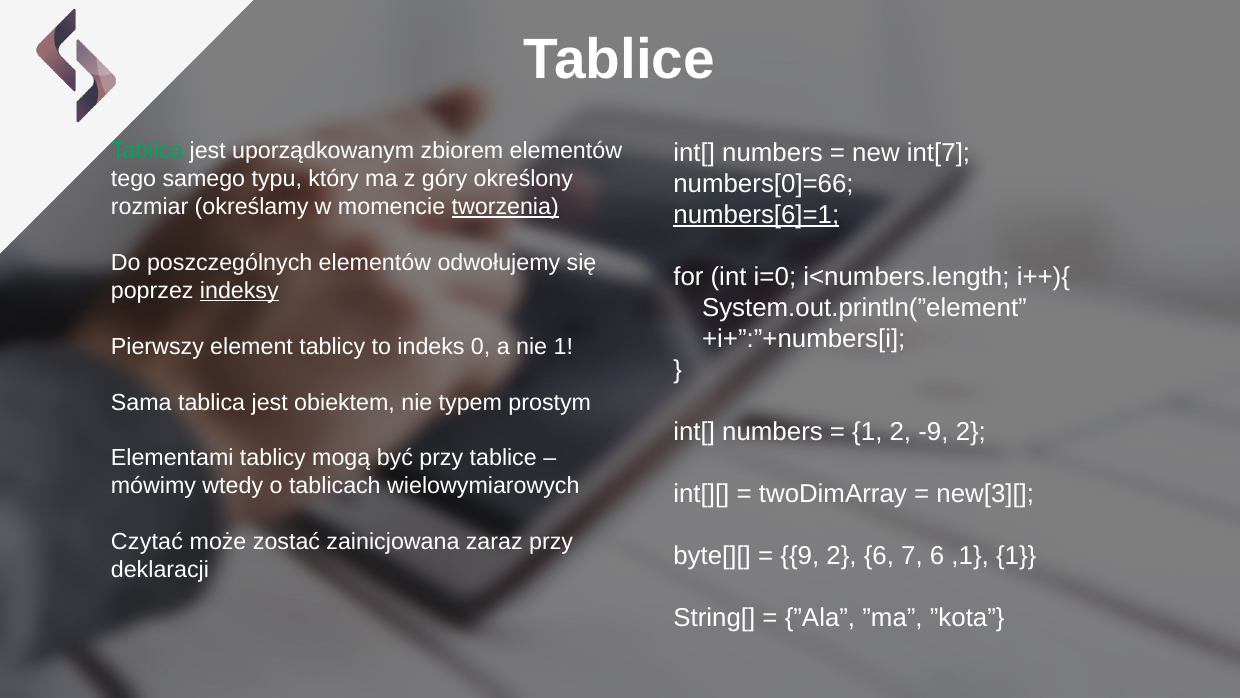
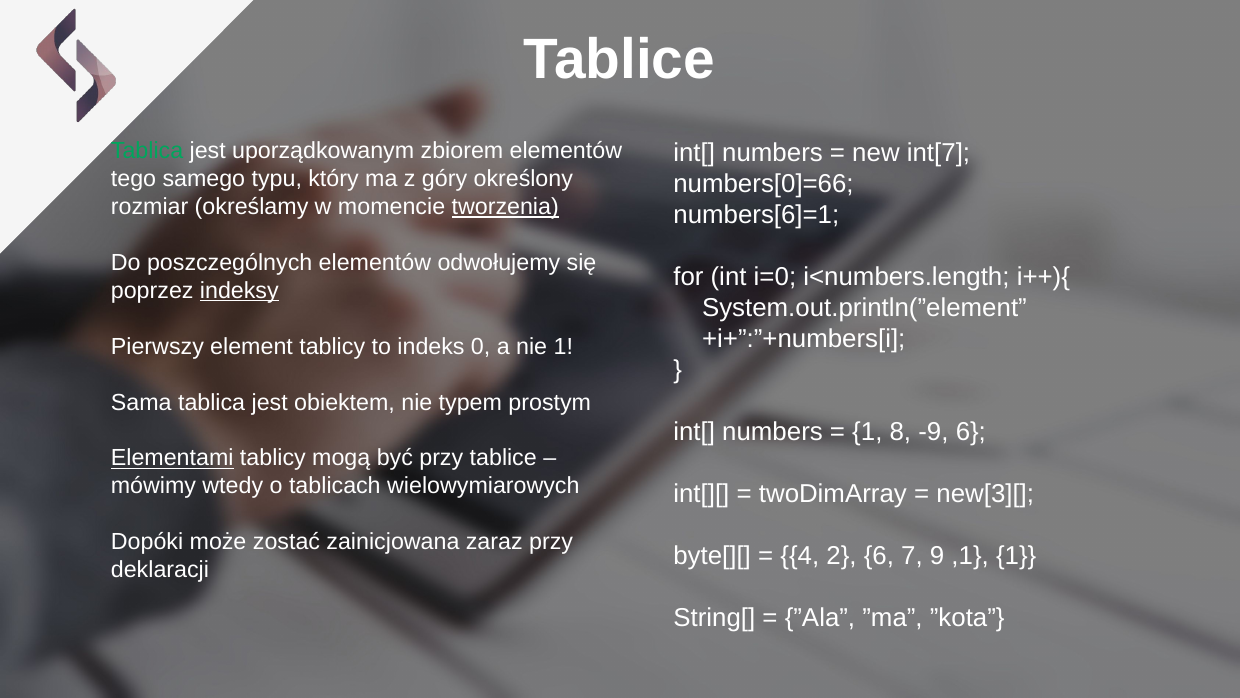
numbers[6]=1 underline: present -> none (756, 215)
1 2: 2 -> 8 (900, 432)
-9 2: 2 -> 6 (971, 432)
Elementami underline: none -> present (172, 458)
Czytać: Czytać -> Dopóki (147, 542)
9: 9 -> 4 (800, 556)
7 6: 6 -> 9 (937, 556)
